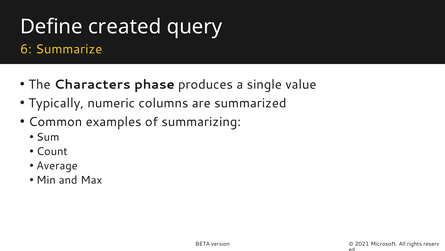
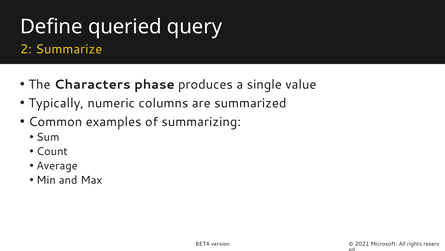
created: created -> queried (125, 27)
6: 6 -> 2 (26, 49)
